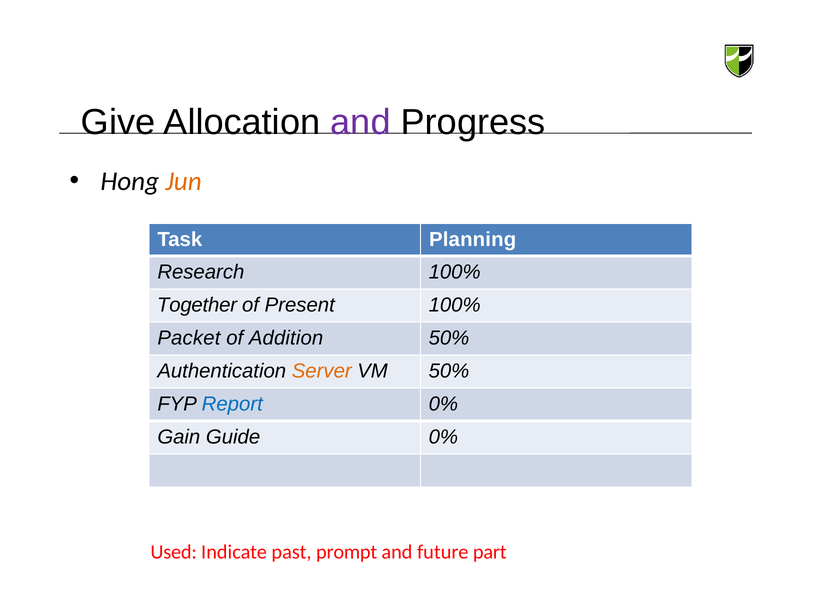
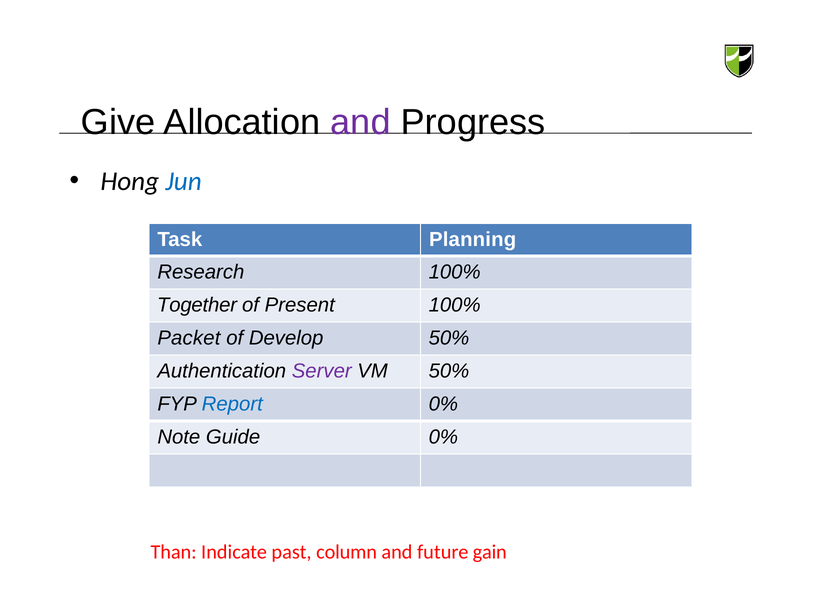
Jun colour: orange -> blue (183, 182)
Addition: Addition -> Develop (286, 338)
Server colour: orange -> purple (322, 371)
Gain: Gain -> Note (179, 437)
Used: Used -> Than (174, 553)
prompt: prompt -> column (347, 553)
part: part -> gain (490, 553)
